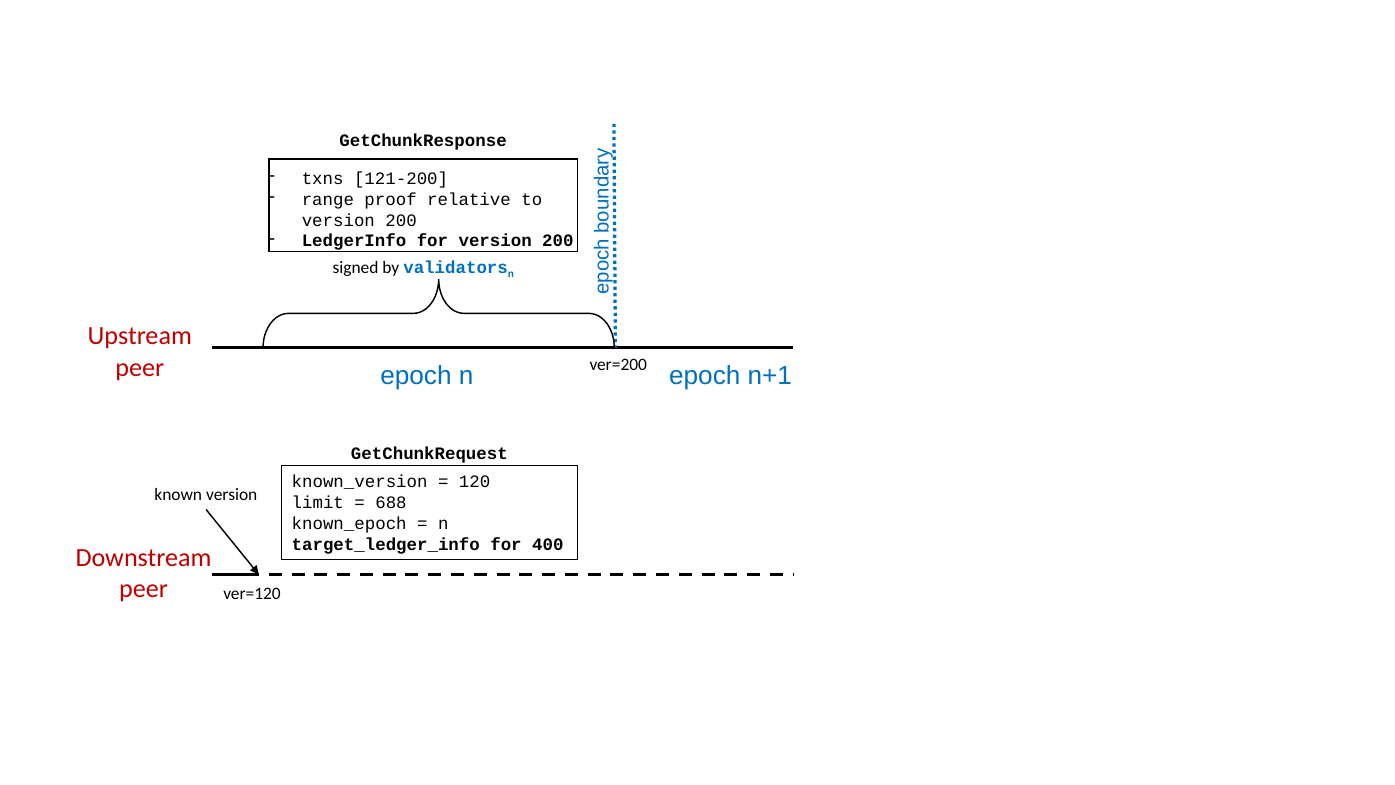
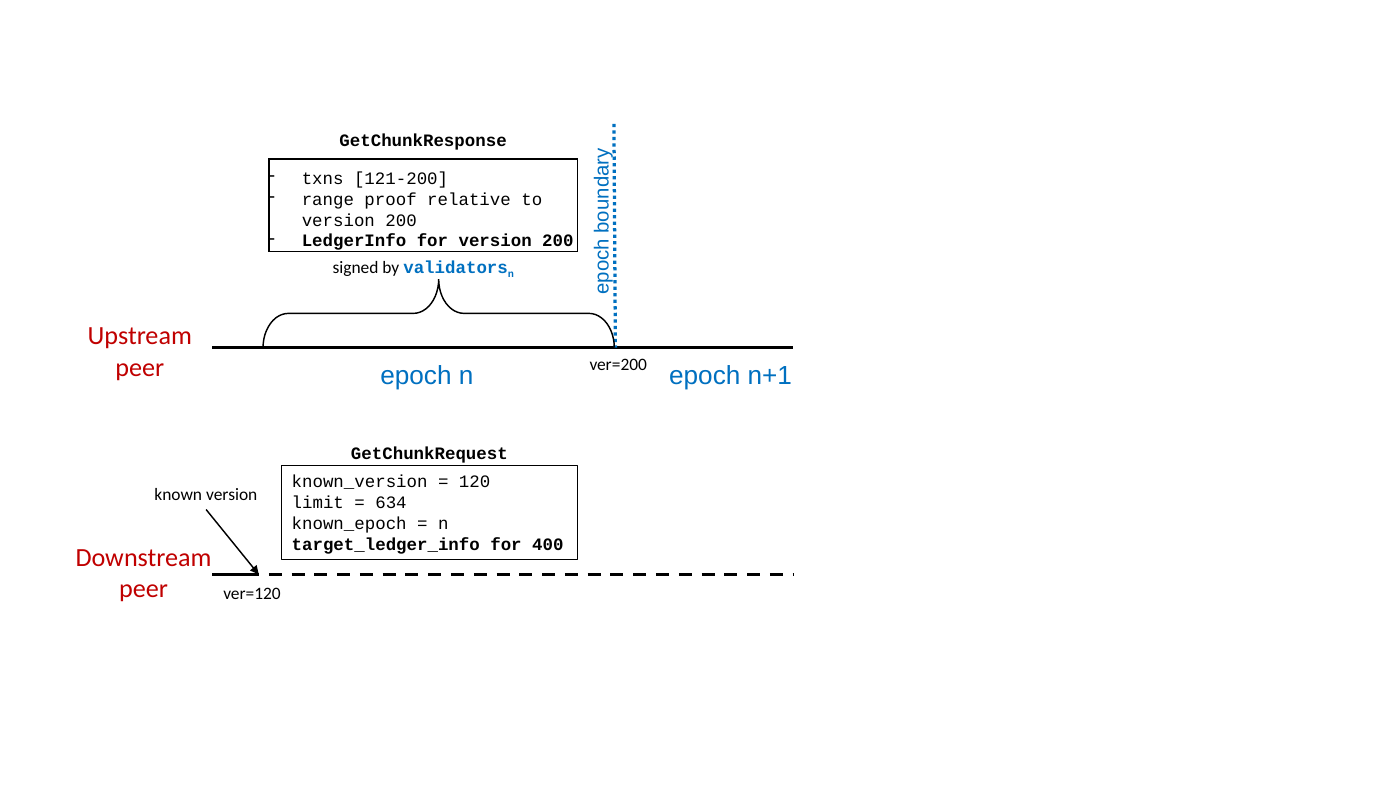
688: 688 -> 634 (391, 503)
